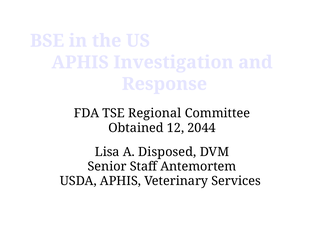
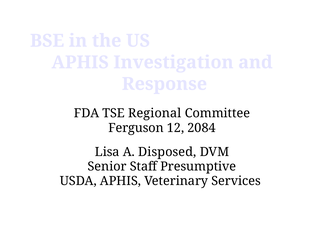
Obtained: Obtained -> Ferguson (136, 128)
2044: 2044 -> 2084 (202, 128)
Antemortem: Antemortem -> Presumptive (198, 166)
